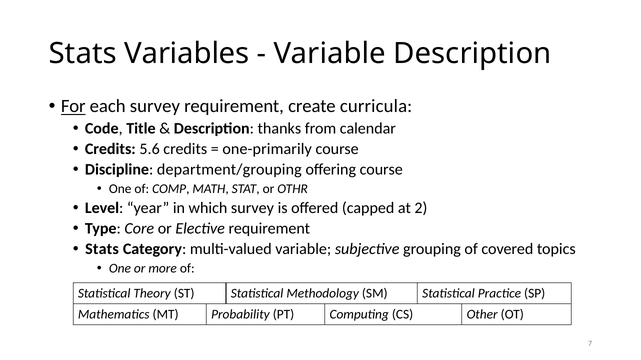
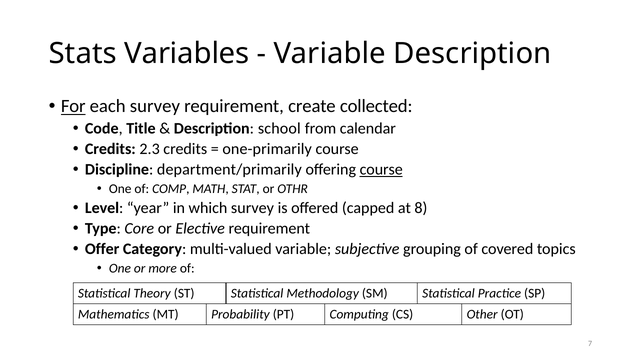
curricula: curricula -> collected (376, 106)
thanks: thanks -> school (279, 129)
5.6: 5.6 -> 2.3 (150, 149)
department/grouping: department/grouping -> department/primarily (229, 170)
course underline: none -> present (381, 170)
2: 2 -> 8 (421, 208)
Stats: Stats -> Offer (102, 249)
